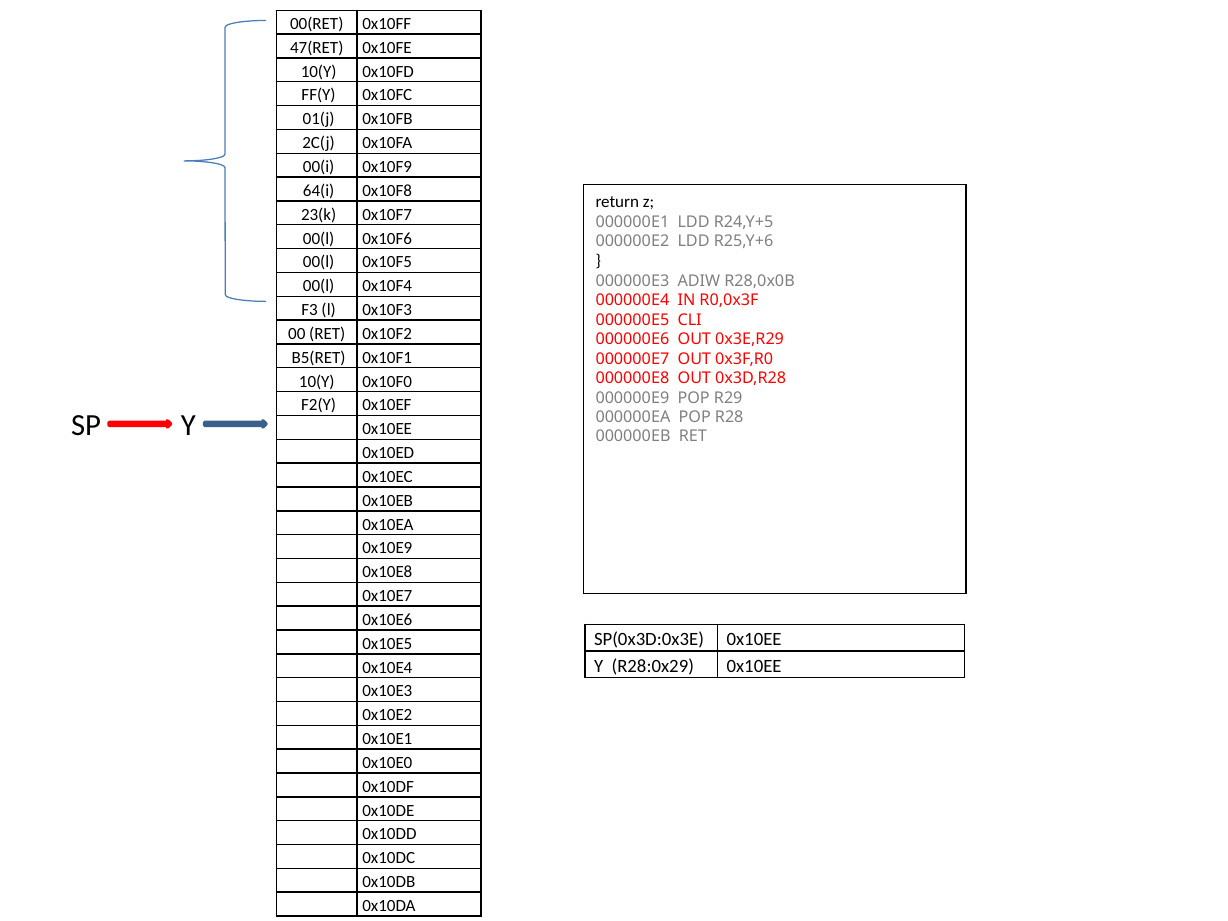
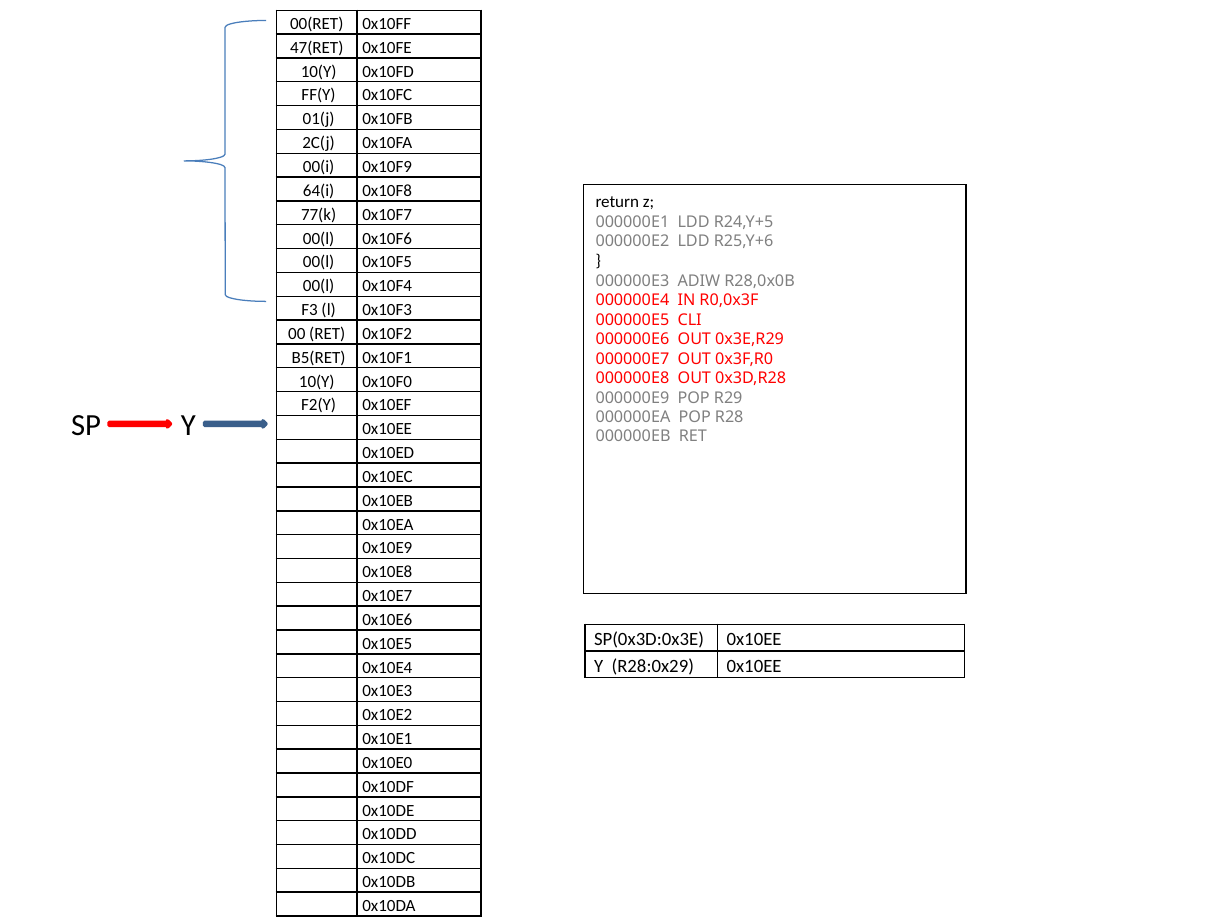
23(k: 23(k -> 77(k (319, 215)
